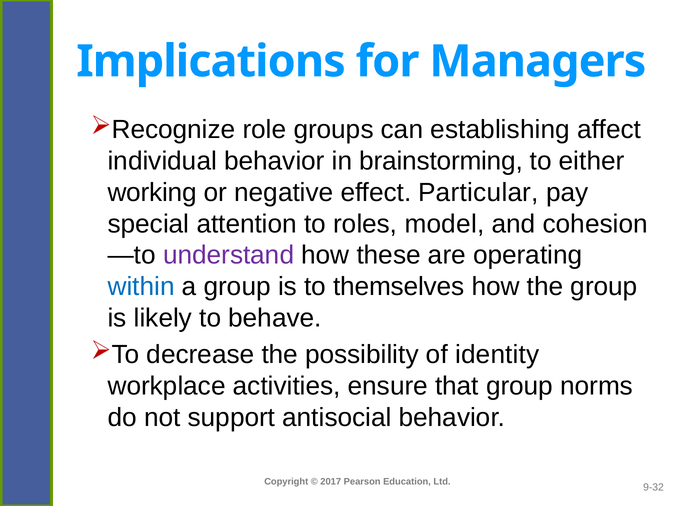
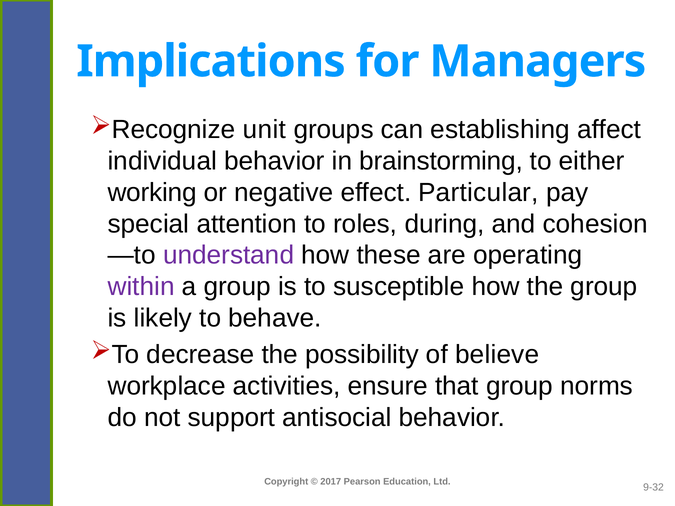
role: role -> unit (264, 130)
model: model -> during (445, 224)
within colour: blue -> purple (141, 287)
themselves: themselves -> susceptible (399, 287)
identity: identity -> believe (497, 355)
